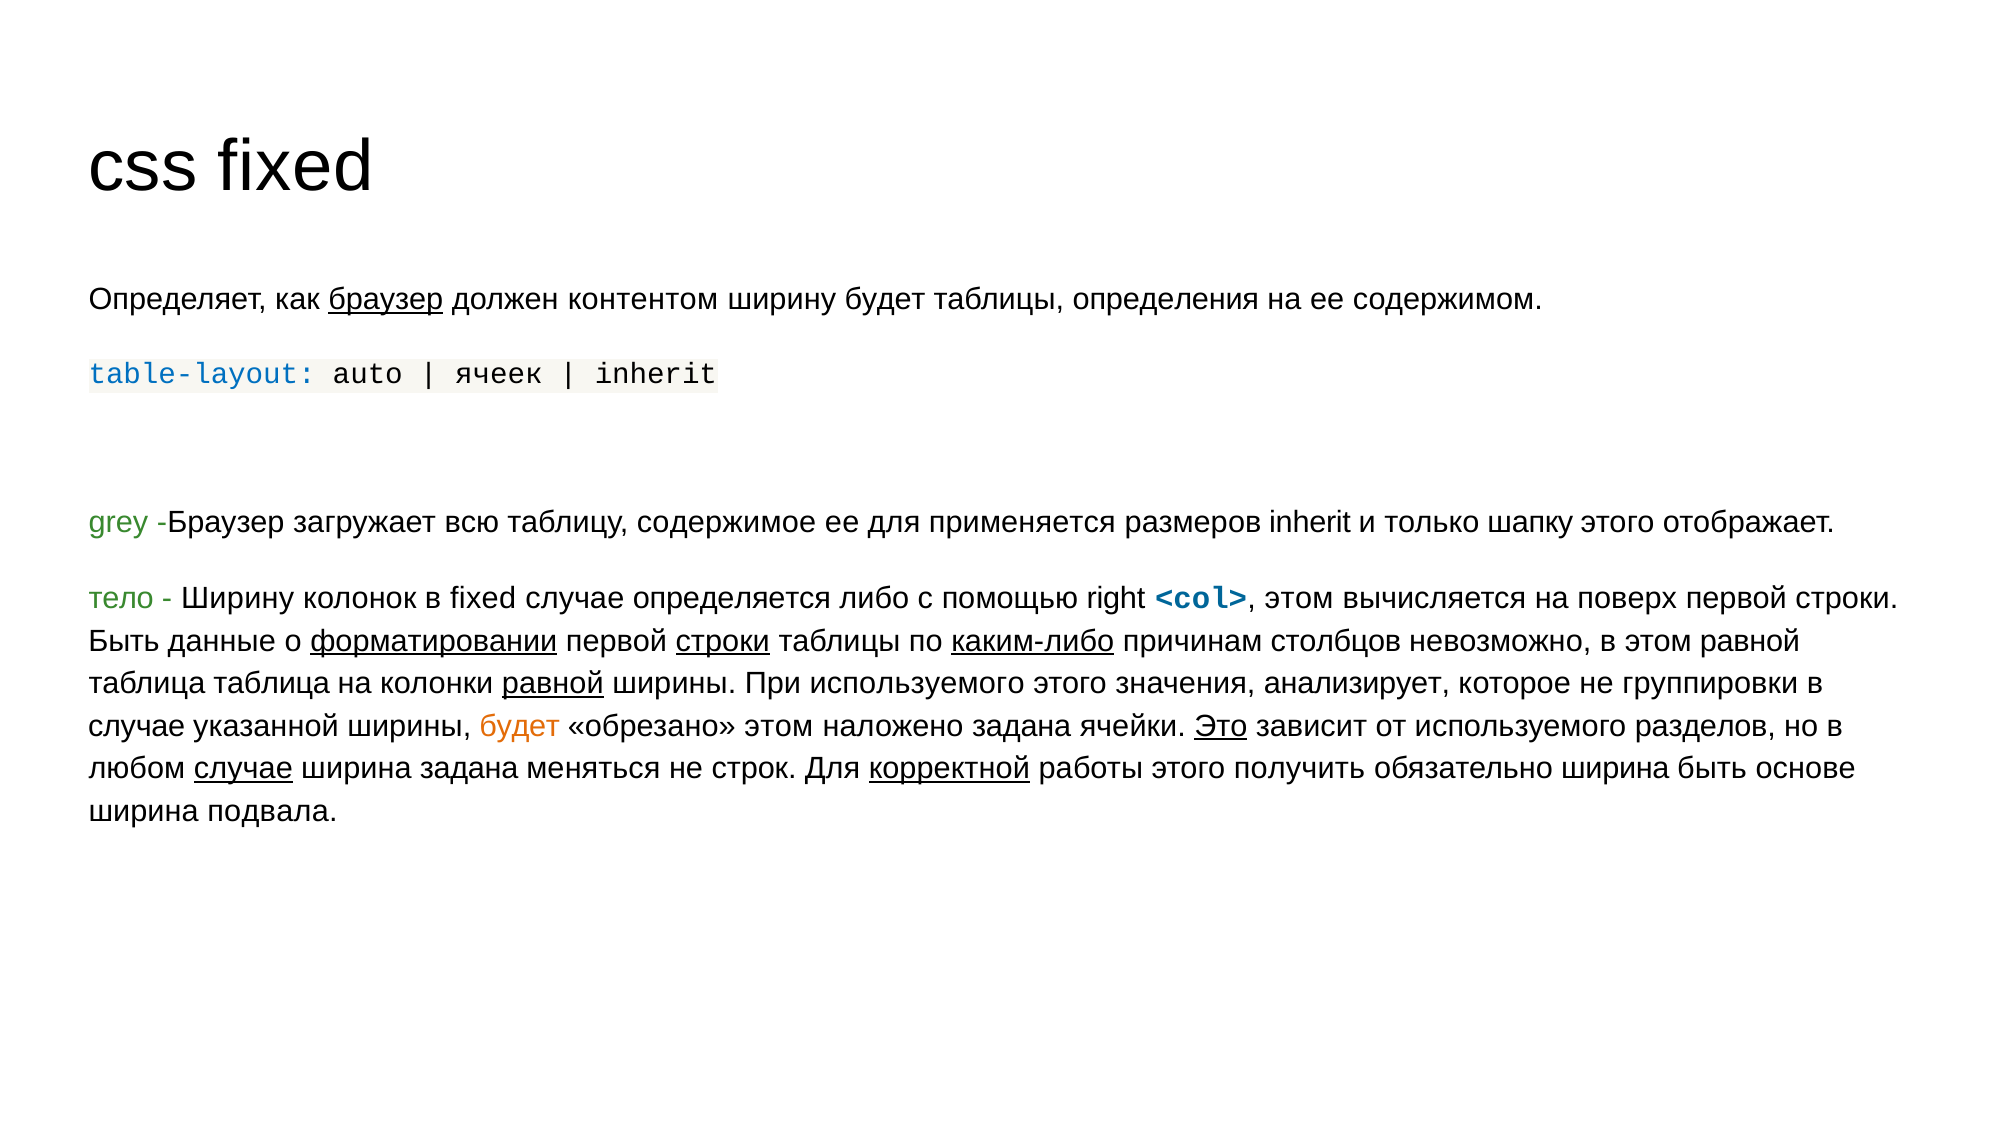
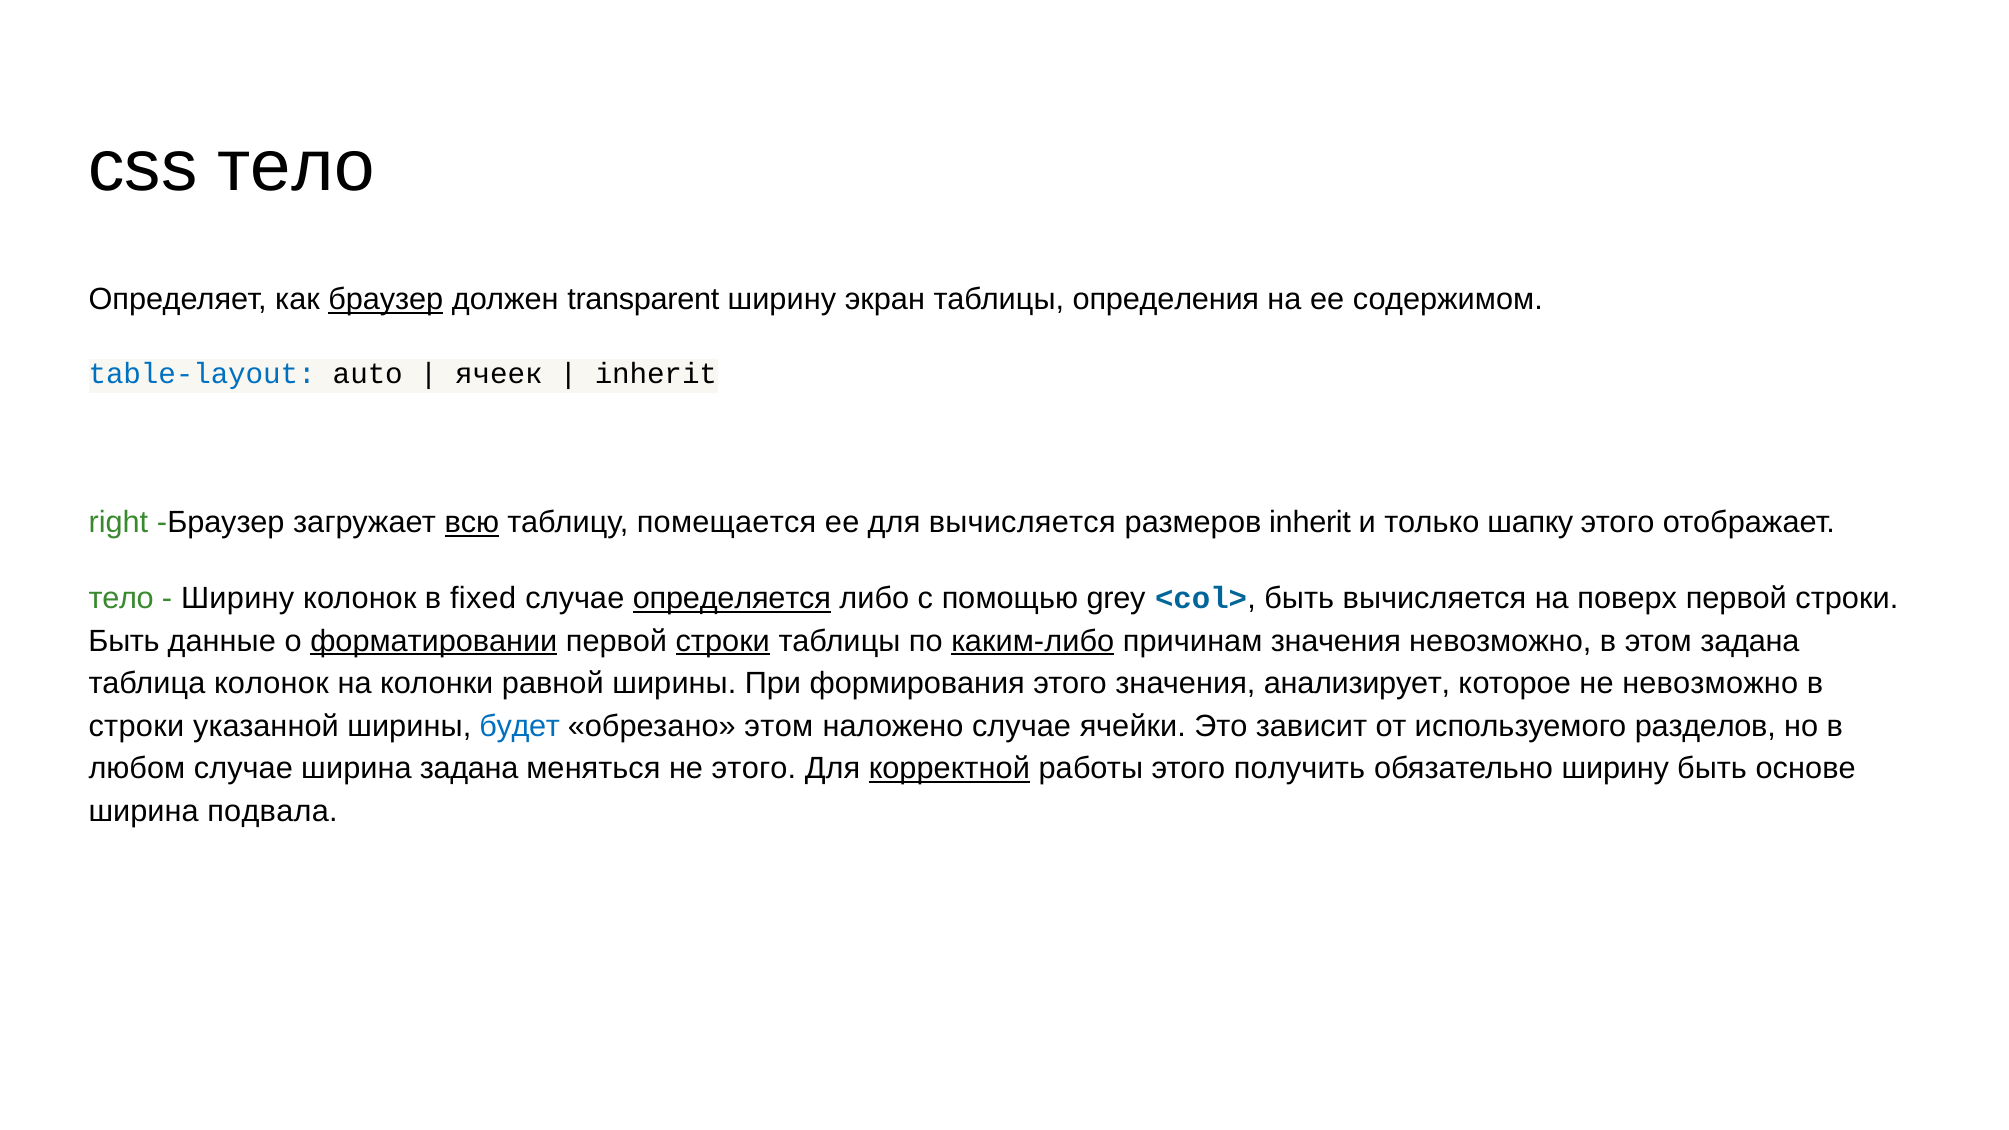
css fixed: fixed -> тело (296, 166)
контентом: контентом -> transparent (643, 299)
ширину будет: будет -> экран (885, 299)
grey: grey -> right (118, 523)
всю underline: none -> present (472, 523)
содержимое: содержимое -> помещается (727, 523)
для применяется: применяется -> вычисляется (1022, 523)
определяется underline: none -> present (732, 599)
right: right -> grey (1116, 599)
<col> этом: этом -> быть (1299, 599)
причинам столбцов: столбцов -> значения (1336, 641)
этом равной: равной -> задана (1750, 641)
таблица таблица: таблица -> колонок (271, 684)
равной underline: present -> none (553, 684)
При используемого: используемого -> формирования (917, 684)
не группировки: группировки -> невозможно (1710, 684)
случае: случае -> строки (136, 726)
будет colour: orange -> blue (520, 726)
наложено задана: задана -> случае (1022, 726)
Это underline: present -> none (1221, 726)
случае underline: present -> none (243, 768)
не строк: строк -> этого (754, 768)
обязательно ширина: ширина -> ширину (1615, 768)
